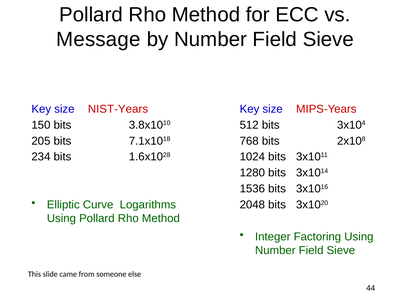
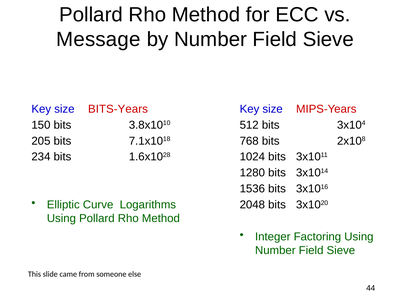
NIST-Years: NIST-Years -> BITS-Years (118, 109)
